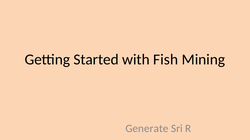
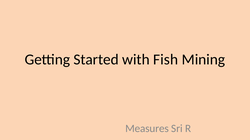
Generate: Generate -> Measures (147, 129)
